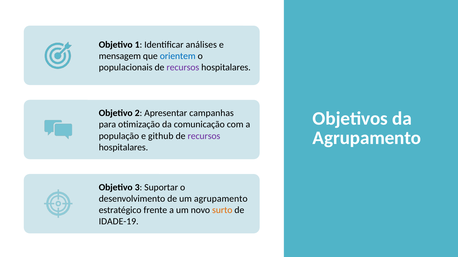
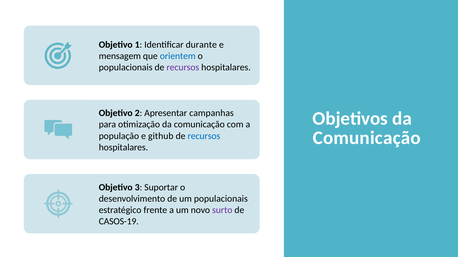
análises: análises -> durante (201, 45)
Agrupamento: Agrupamento -> Comunicação (367, 138)
recursos colour: purple -> blue (204, 136)
um agrupamento: agrupamento -> populacionais (221, 199)
surto colour: orange -> purple (222, 211)
IDADE-19: IDADE-19 -> CASOS-19 (119, 222)
